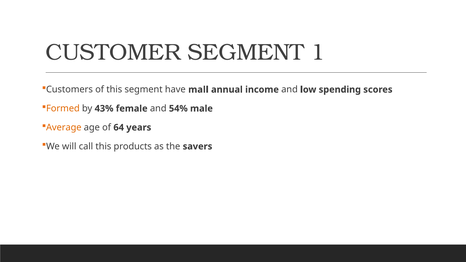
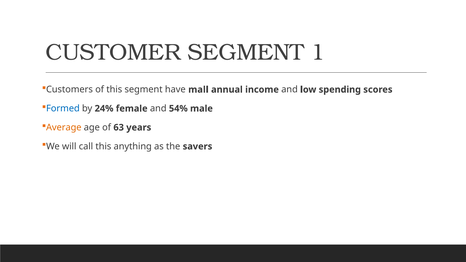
Formed colour: orange -> blue (63, 109)
43%: 43% -> 24% (104, 109)
64: 64 -> 63 (119, 128)
products: products -> anything (133, 146)
